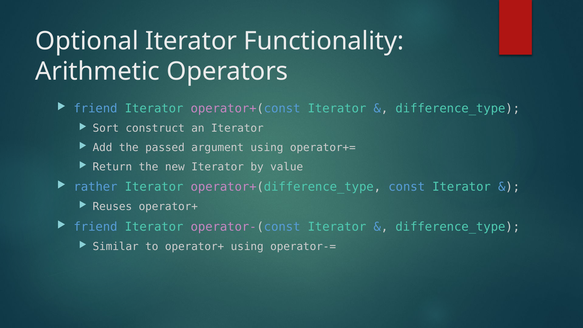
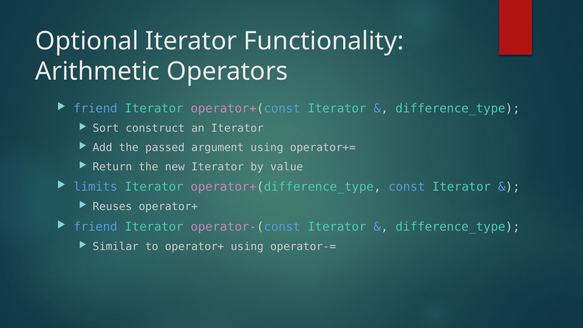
rather: rather -> limits (95, 187)
